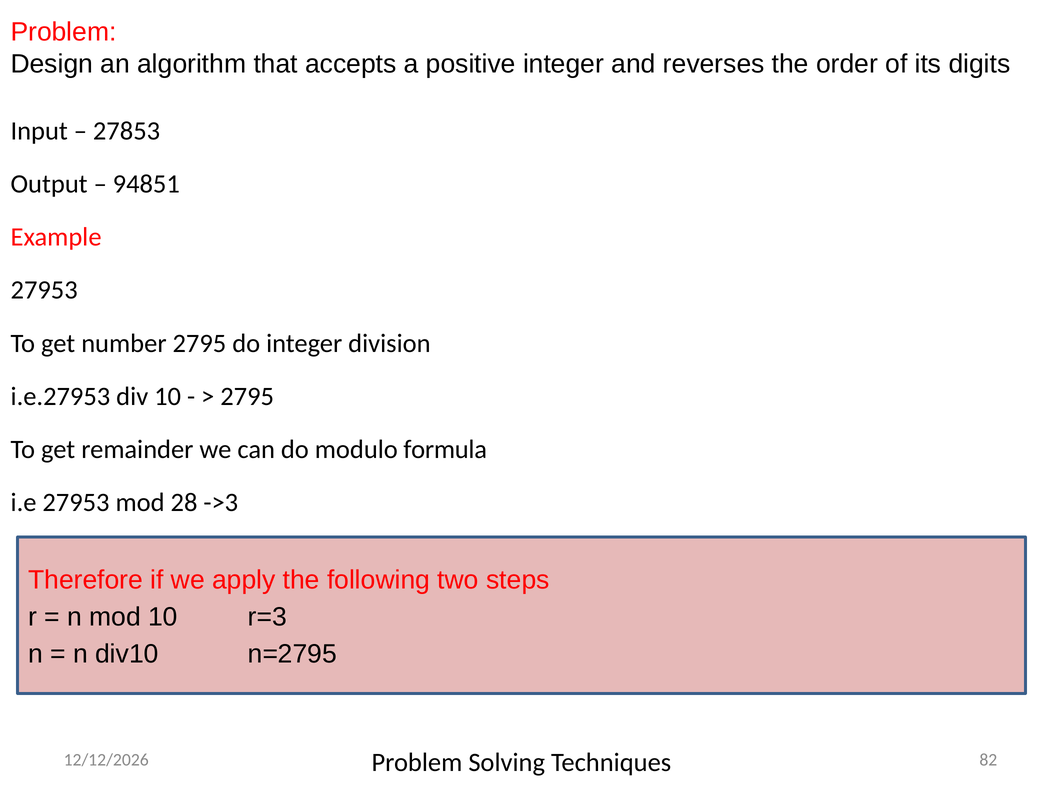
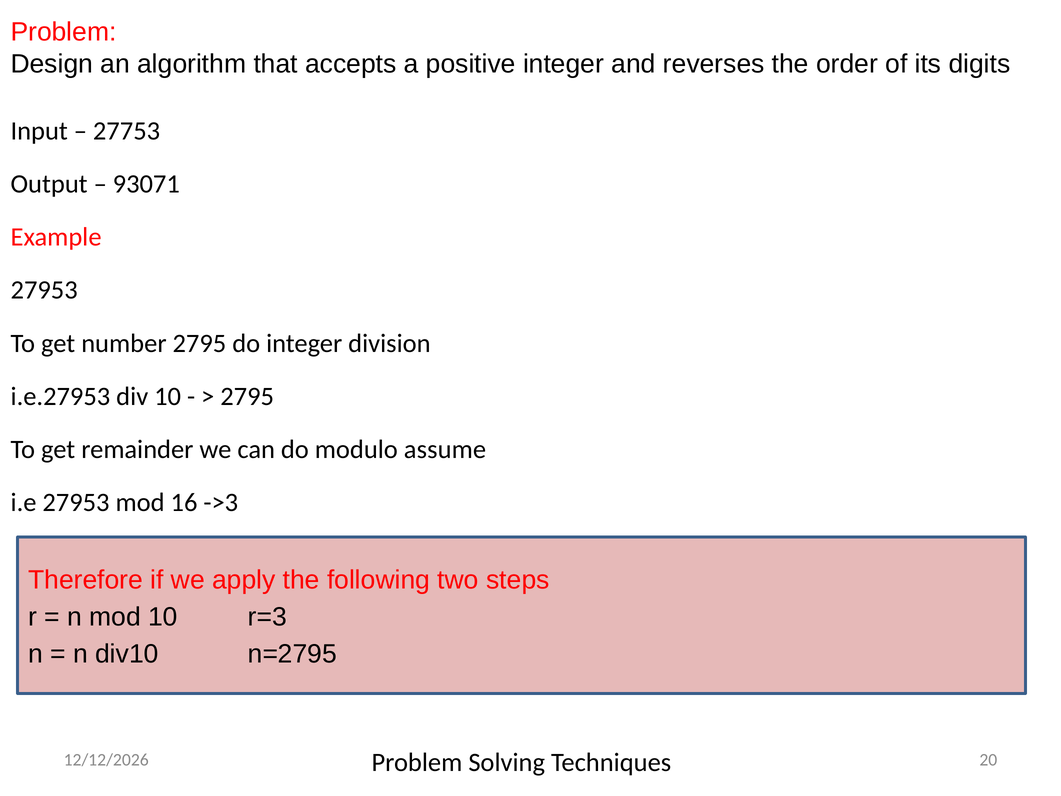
27853: 27853 -> 27753 (127, 131)
94851: 94851 -> 93071 (146, 184)
formula: formula -> assume (445, 449)
28: 28 -> 16 (184, 502)
82: 82 -> 20 (988, 760)
